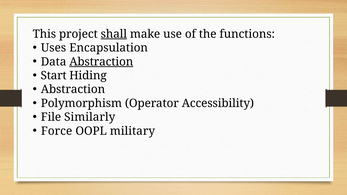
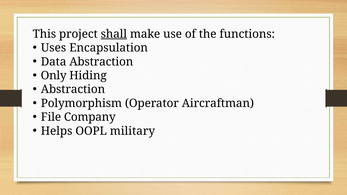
Abstraction underline: present -> none (101, 62)
Start: Start -> Only (54, 76)
Accessibility: Accessibility -> Aircraftman (218, 103)
Similarly: Similarly -> Company (90, 117)
Force: Force -> Helps (57, 131)
